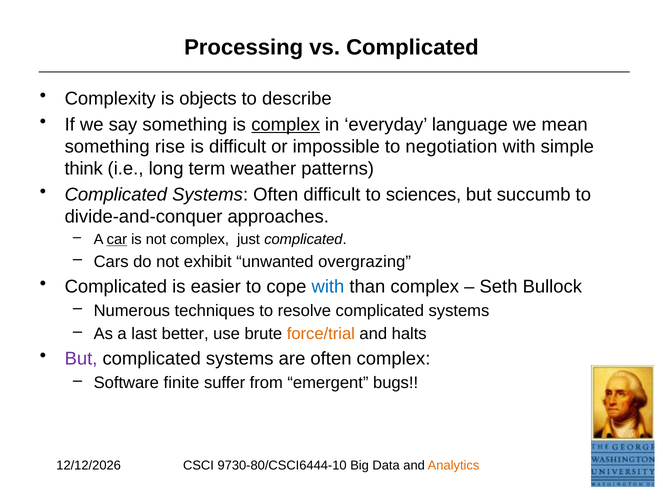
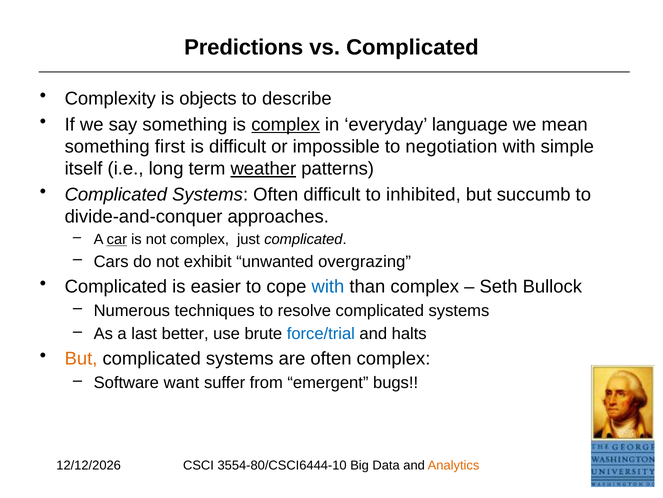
Processing: Processing -> Predictions (244, 47)
rise: rise -> first (170, 146)
think: think -> itself (84, 169)
weather underline: none -> present (263, 169)
sciences: sciences -> inhibited (423, 194)
force/trial colour: orange -> blue (321, 333)
But colour: purple -> orange (81, 358)
finite: finite -> want (181, 382)
9730-80/CSCI6444-10: 9730-80/CSCI6444-10 -> 3554-80/CSCI6444-10 (282, 465)
